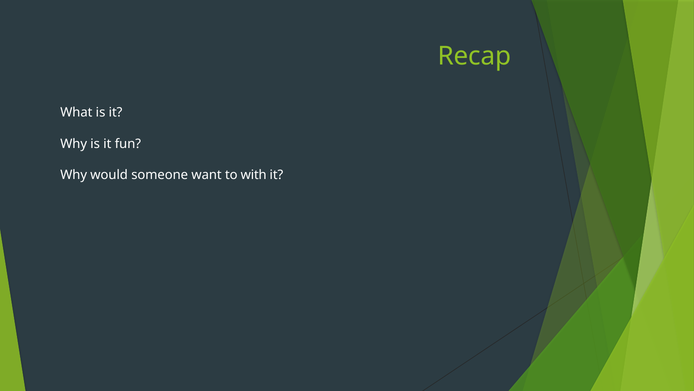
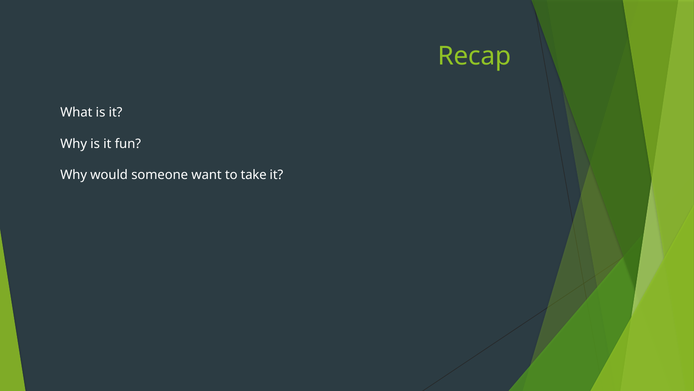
with: with -> take (254, 175)
